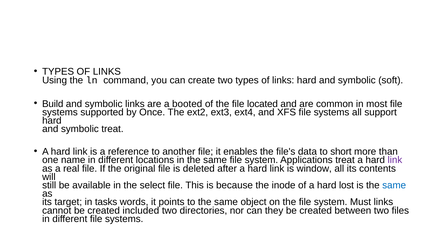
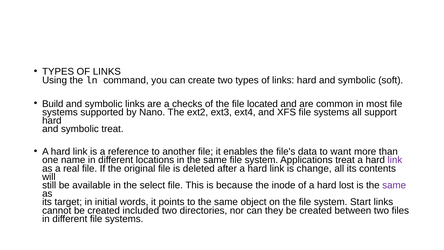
booted: booted -> checks (187, 104)
Once: Once -> Nano (152, 112)
short: short -> want (341, 152)
window: window -> change (314, 168)
same colour: blue -> purple (394, 185)
tasks: tasks -> initial (106, 202)
Must: Must -> Start (361, 202)
